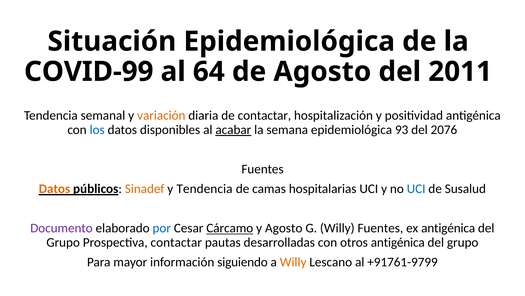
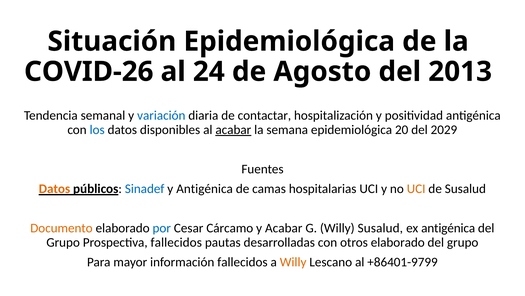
COVID-99: COVID-99 -> COVID-26 (89, 71)
64: 64 -> 24 (209, 71)
2011: 2011 -> 2013 (460, 71)
variación colour: orange -> blue (161, 115)
93: 93 -> 20 (402, 130)
2076: 2076 -> 2029 (444, 130)
Sinadef colour: orange -> blue (145, 188)
y Tendencia: Tendencia -> Antigénica (205, 188)
UCI colour: blue -> orange (416, 188)
Documento colour: purple -> orange (61, 228)
Cárcamo underline: present -> none (230, 228)
y Agosto: Agosto -> Acabar (284, 228)
Willy Fuentes: Fuentes -> Susalud (380, 228)
Prospectiva contactar: contactar -> fallecidos (176, 242)
otros antigénica: antigénica -> elaborado (398, 242)
información siguiendo: siguiendo -> fallecidos (242, 262)
+91761-9799: +91761-9799 -> +86401-9799 (403, 262)
